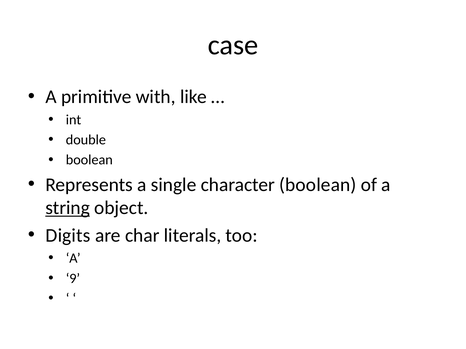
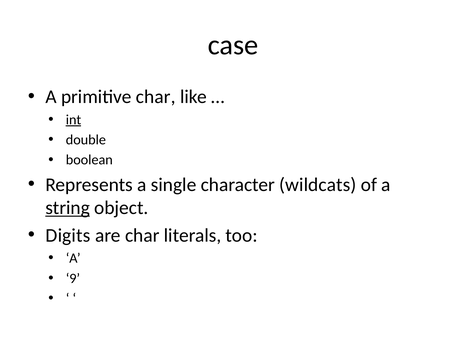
primitive with: with -> char (156, 97)
int underline: none -> present (74, 120)
character boolean: boolean -> wildcats (318, 185)
